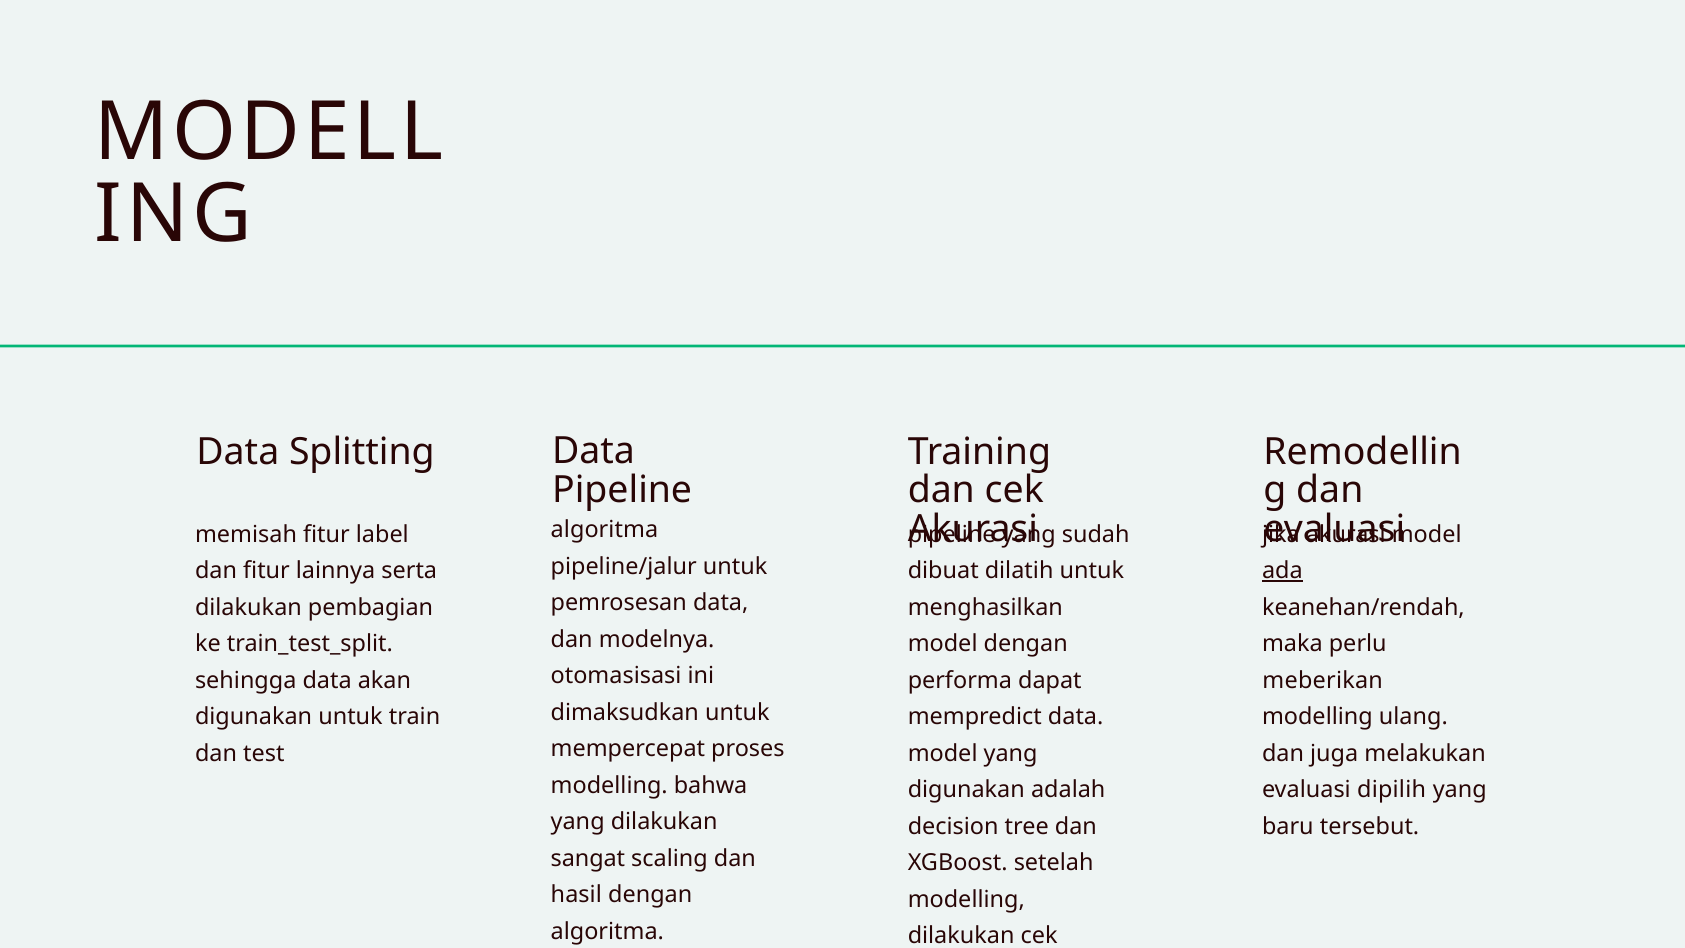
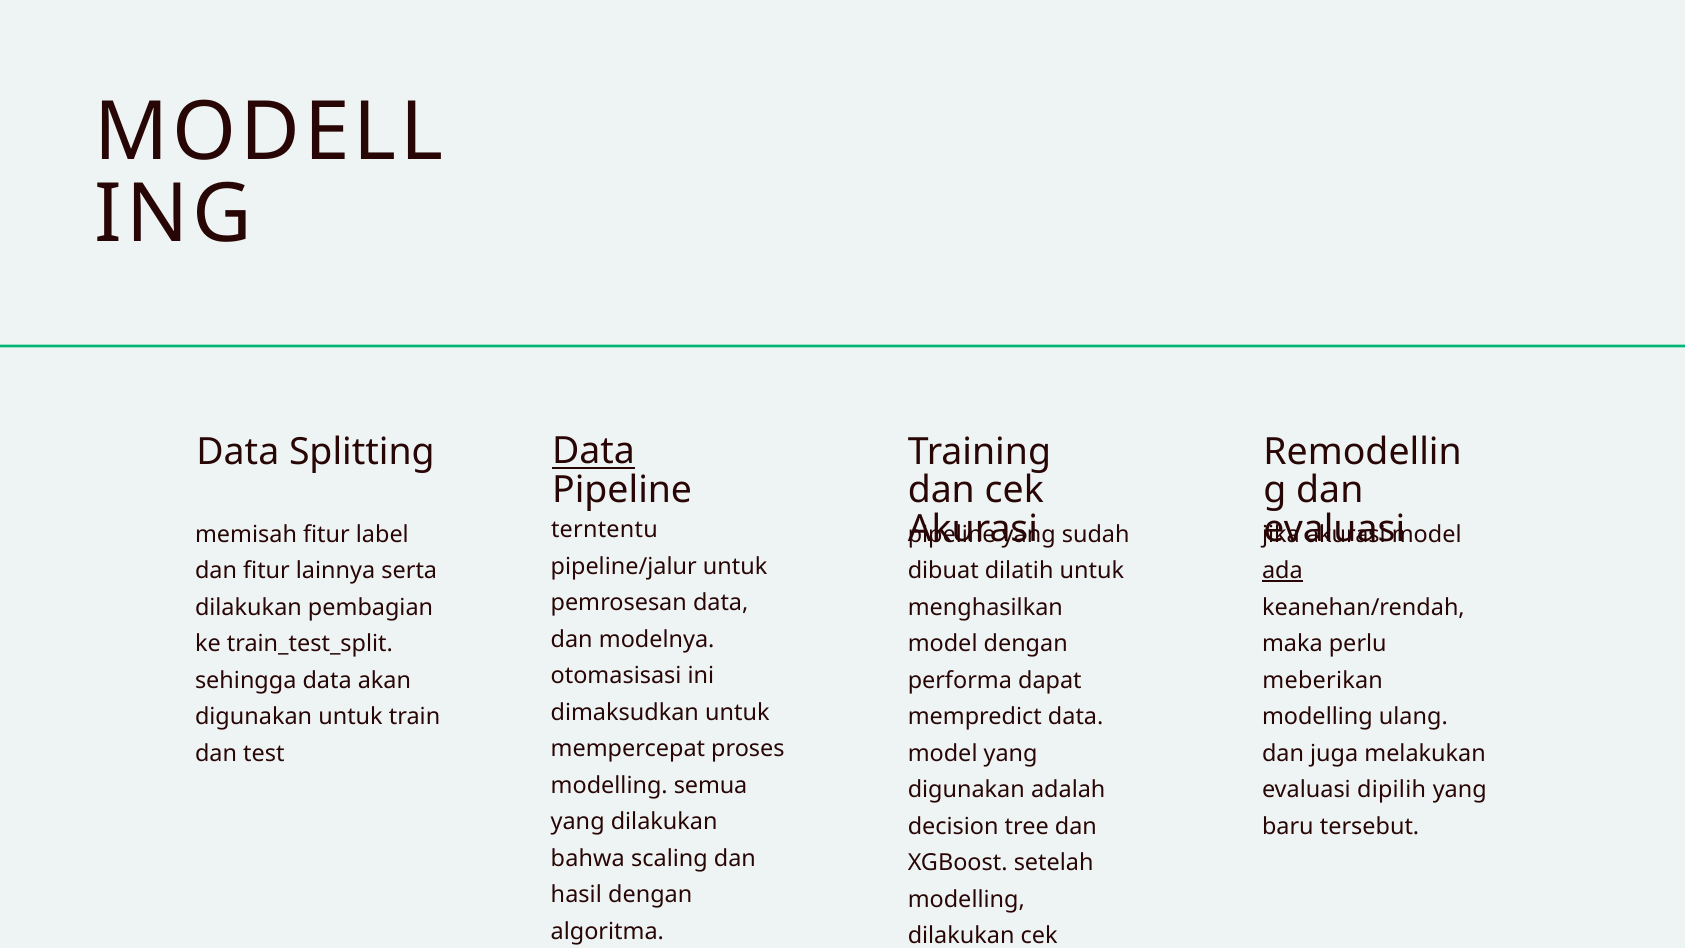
Data underline: none -> present (594, 452)
algoritma: algoritma -> terntentu (604, 530)
bahwa: bahwa -> semua (711, 785)
sangat: sangat -> bahwa (588, 858)
